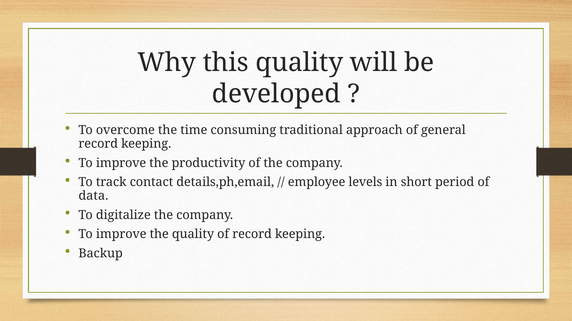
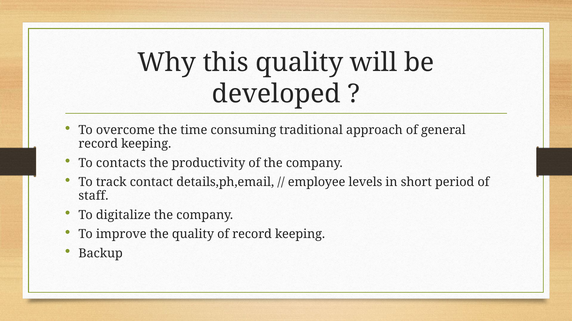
improve: improve -> contacts (121, 163)
data: data -> staff (93, 196)
